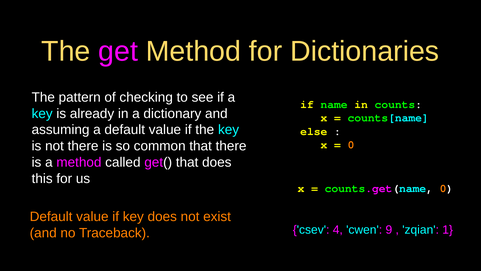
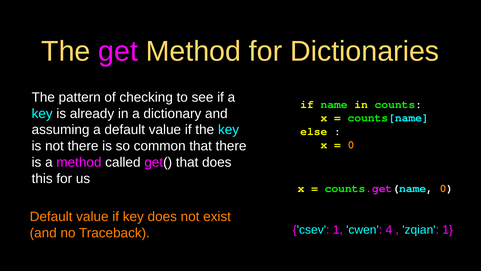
csev 4: 4 -> 1 (338, 229)
9: 9 -> 4 (389, 229)
